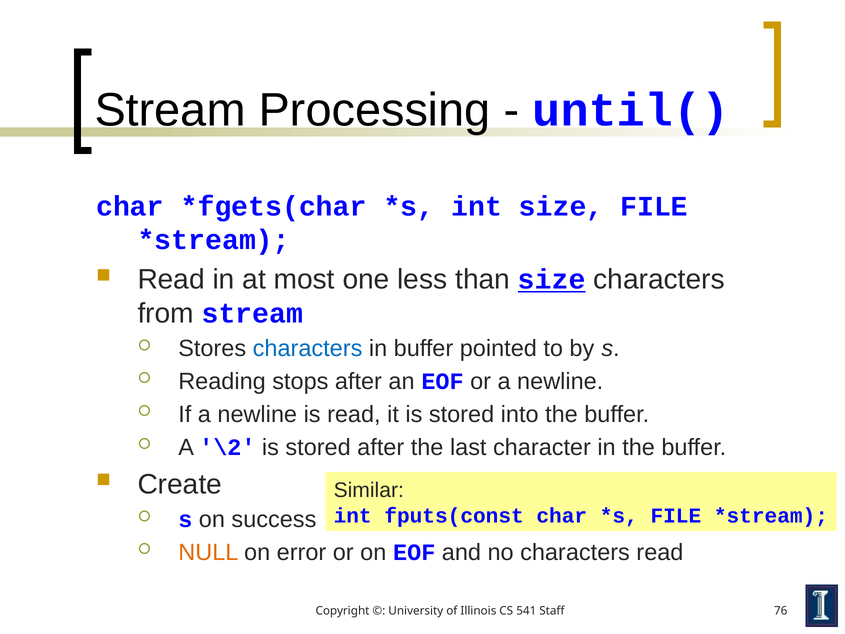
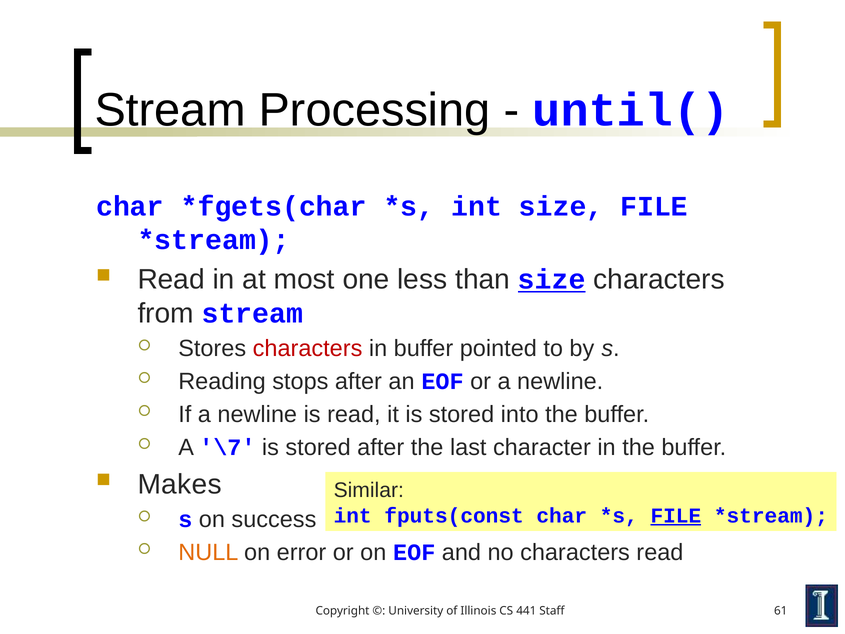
characters colour: blue -> red (308, 349)
\2: \2 -> \7 (227, 447)
Create: Create -> Makes (180, 484)
FILE underline: none -> present (676, 515)
541: 541 -> 441 (526, 611)
76: 76 -> 61 (781, 611)
